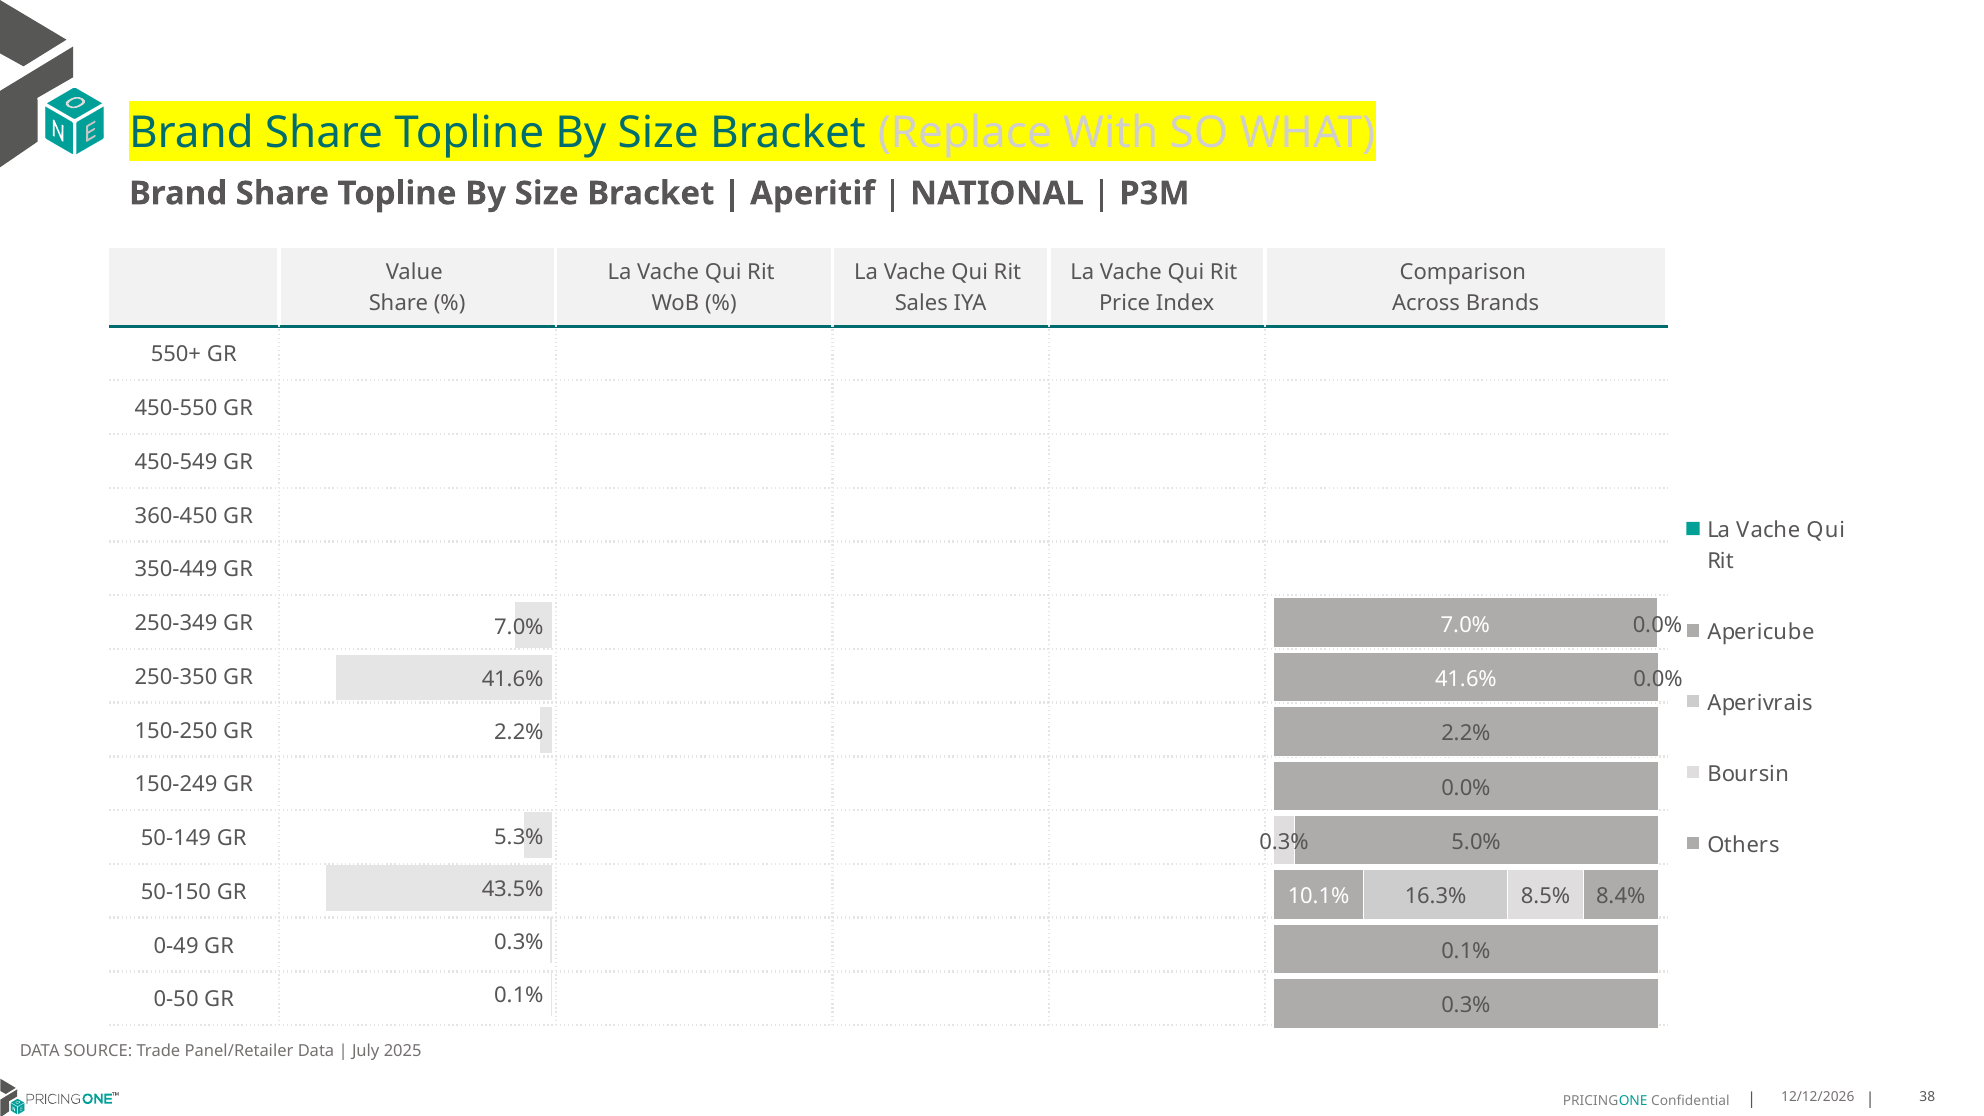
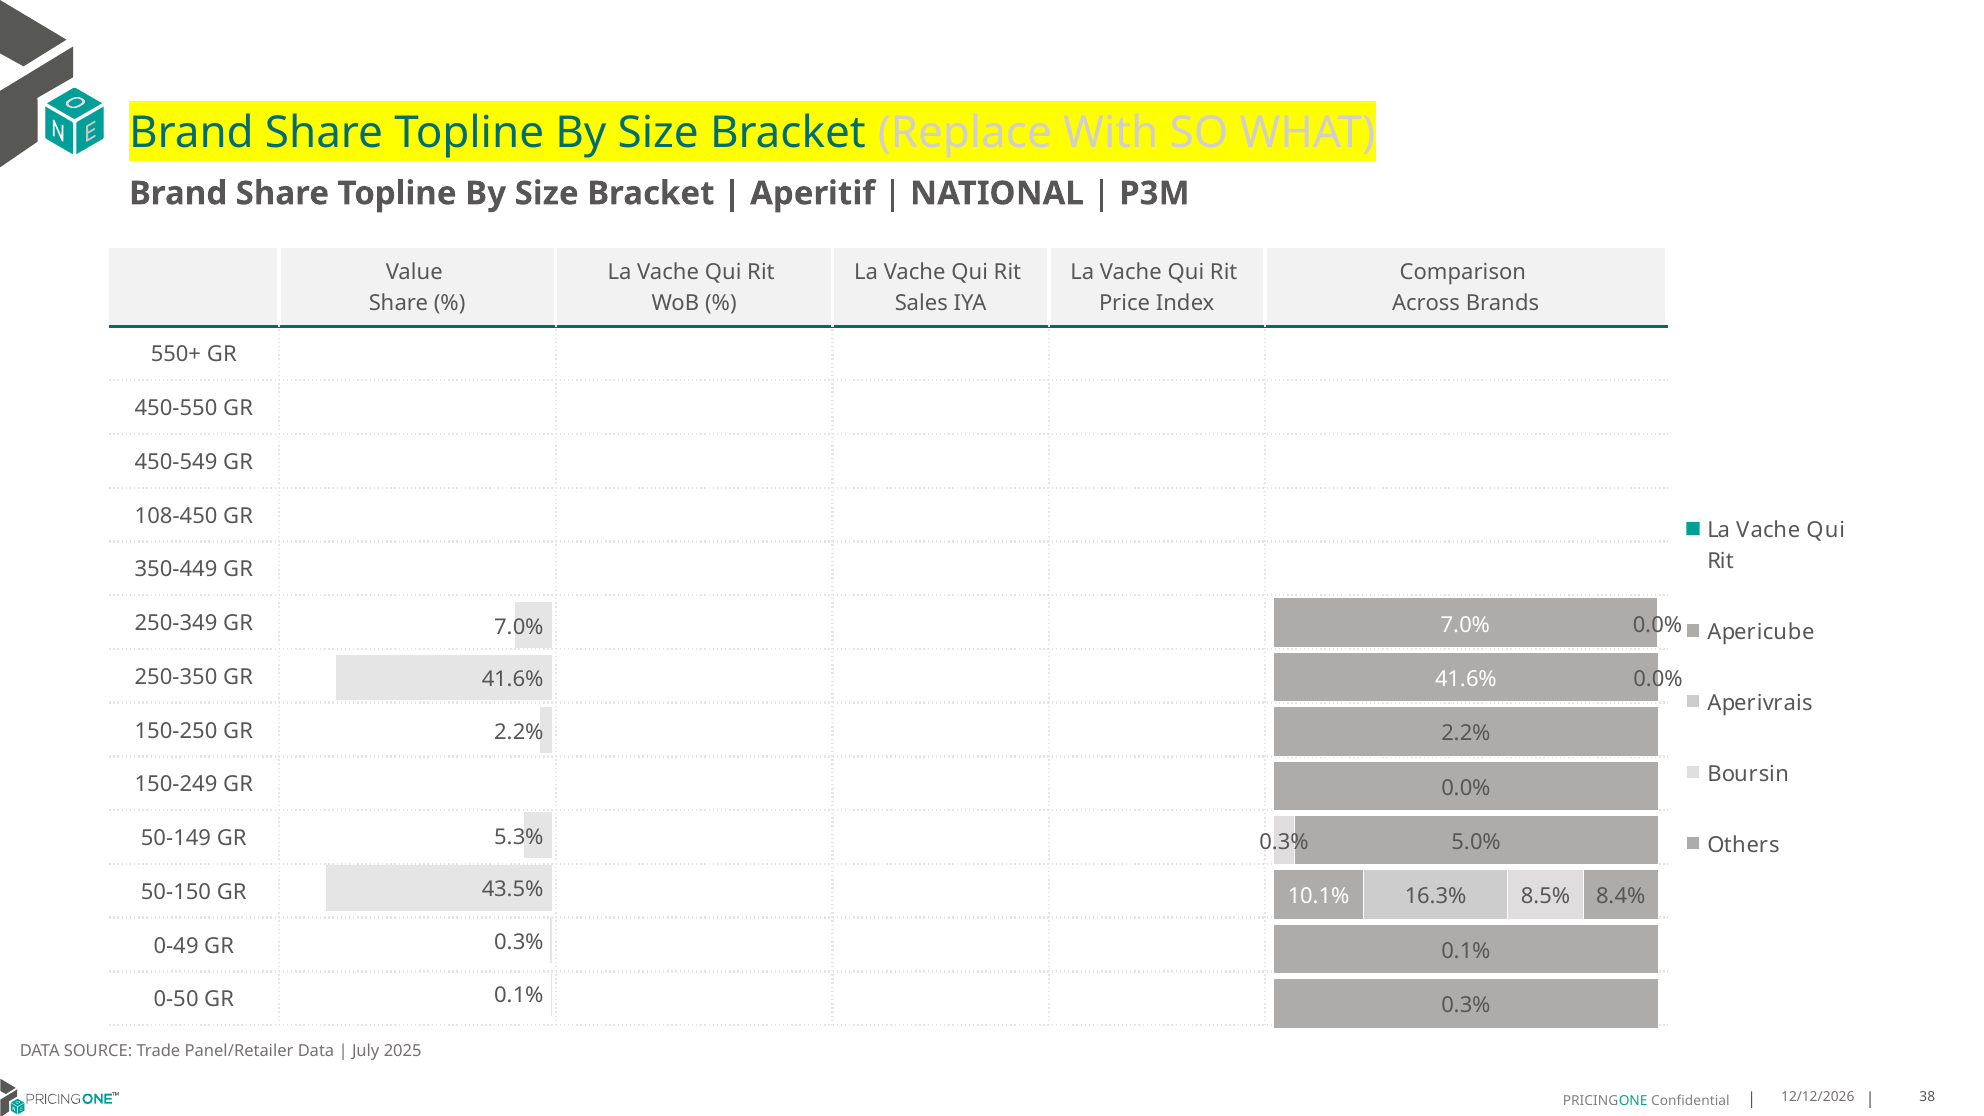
360-450: 360-450 -> 108-450 (176, 516)
